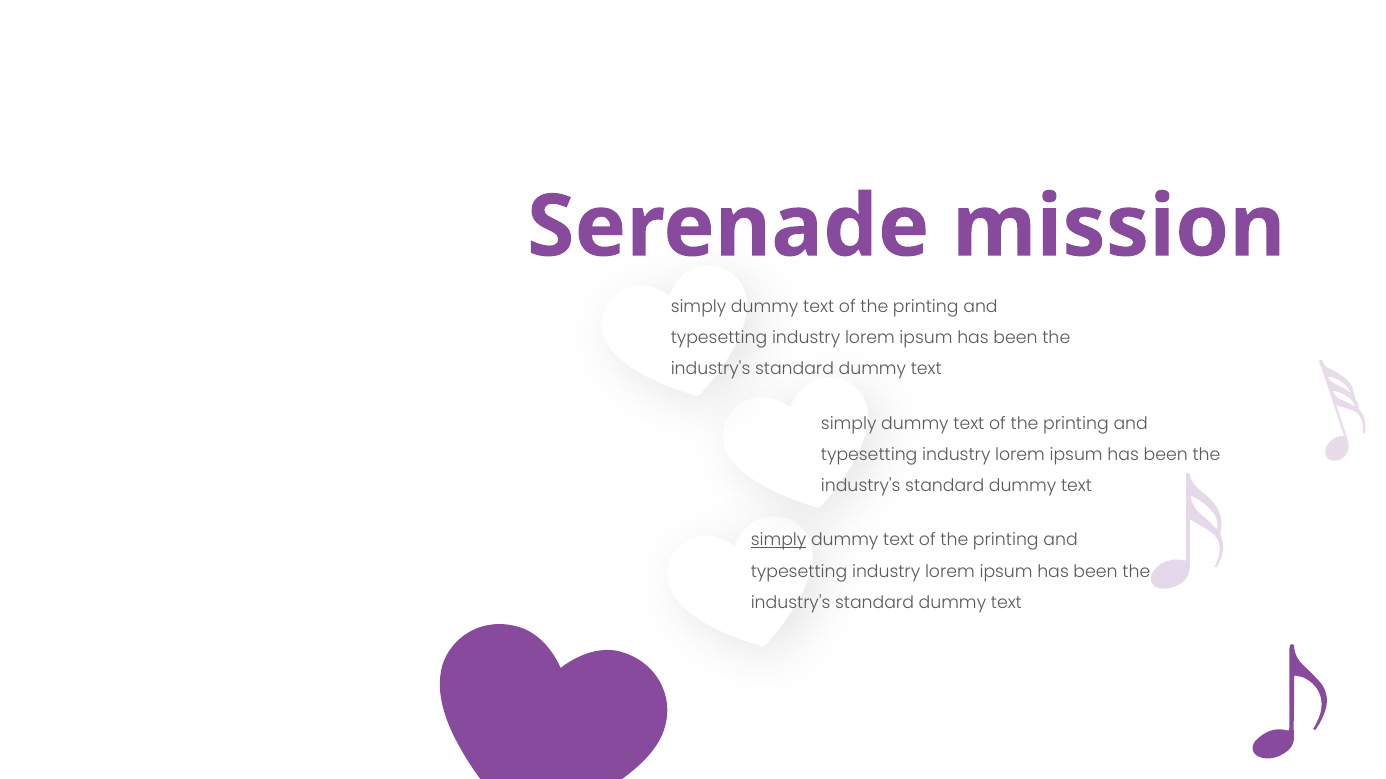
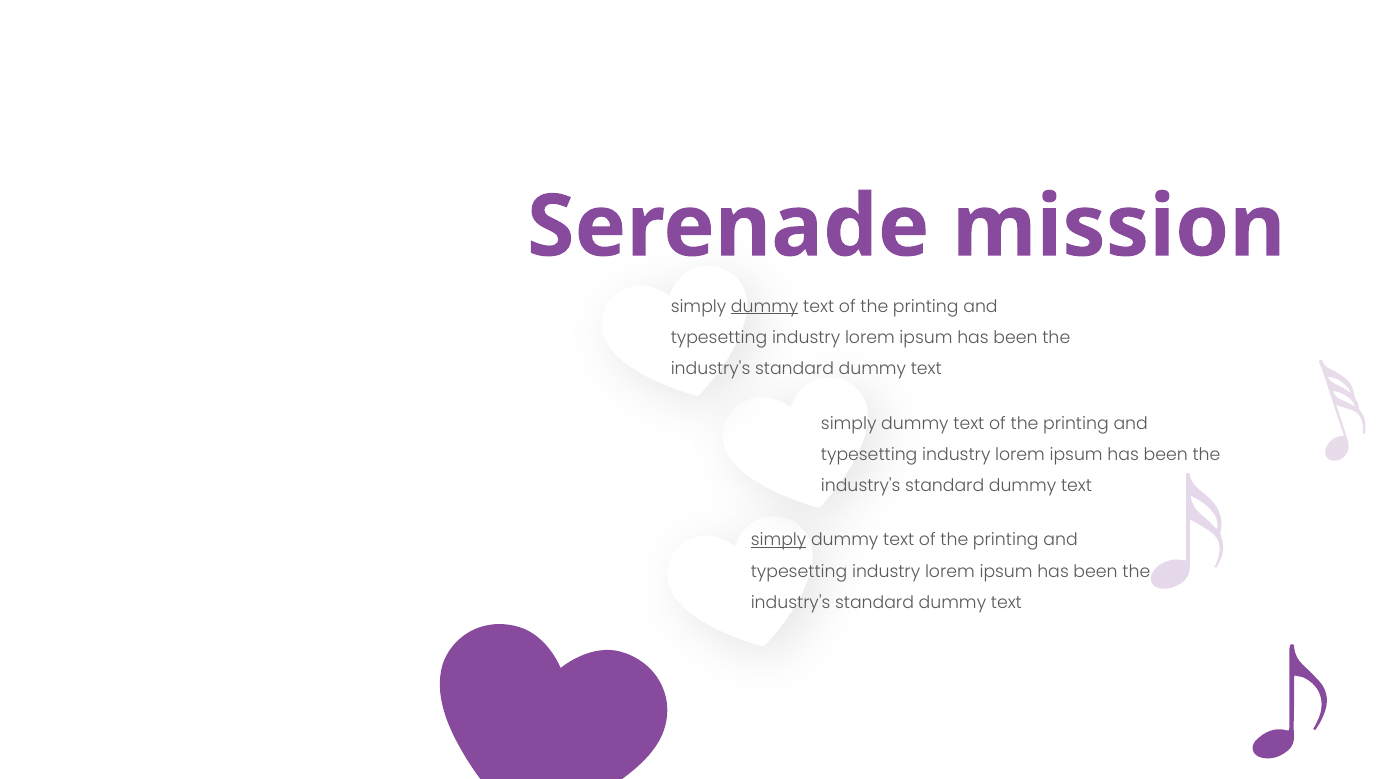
dummy underline: none -> present (765, 307)
